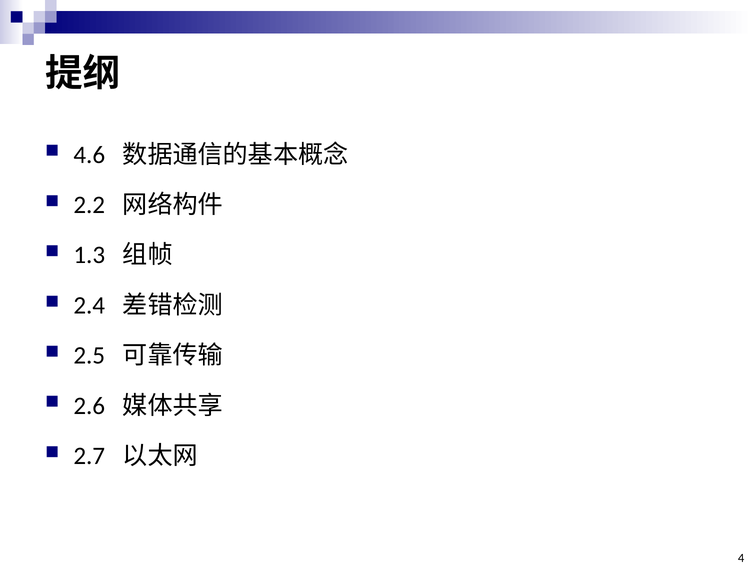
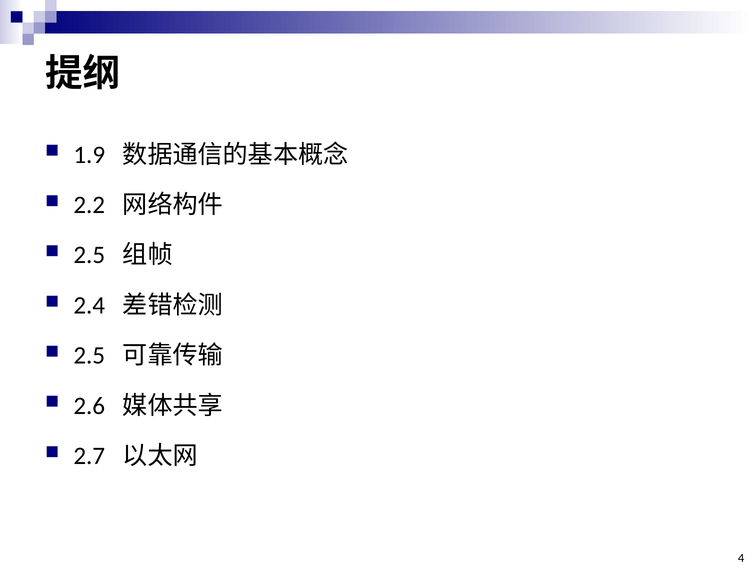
4.6: 4.6 -> 1.9 (89, 155)
1.3: 1.3 -> 2.5 (89, 255)
